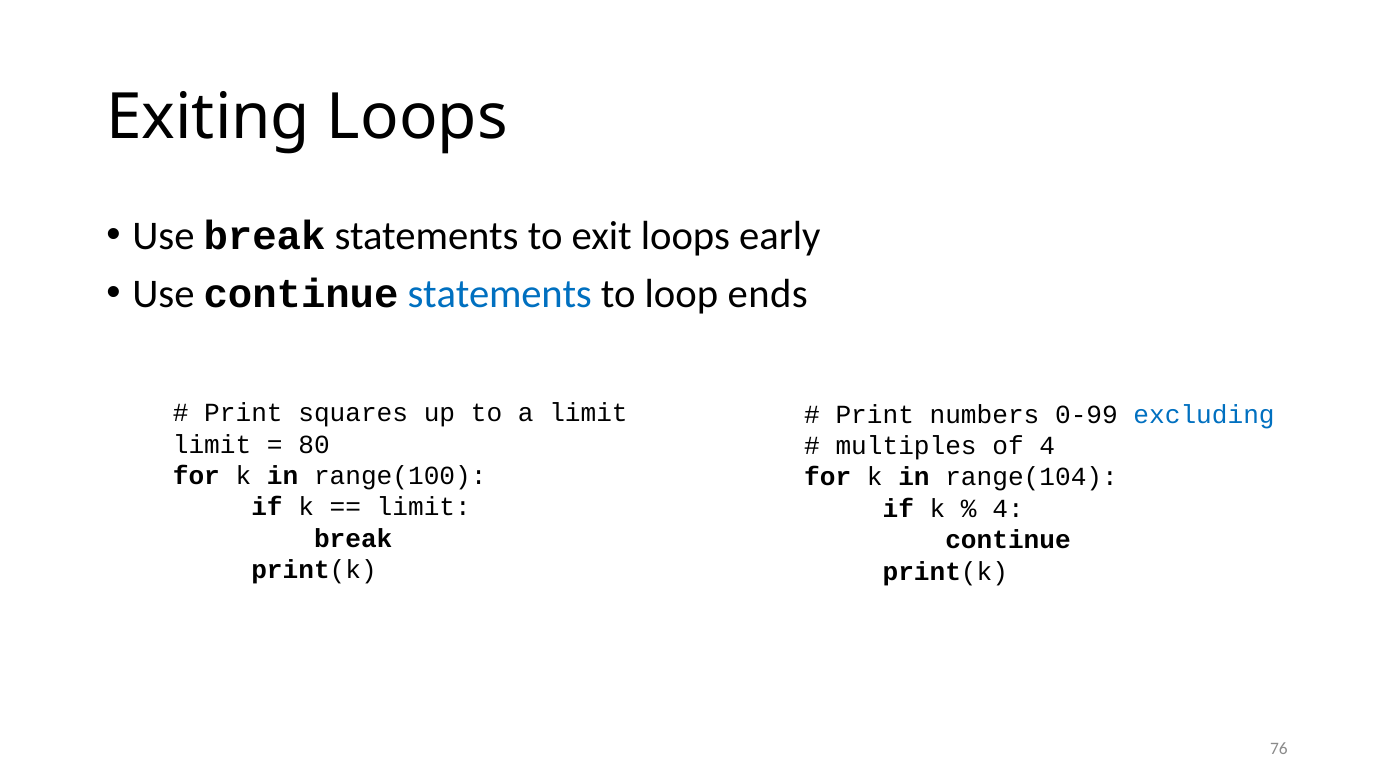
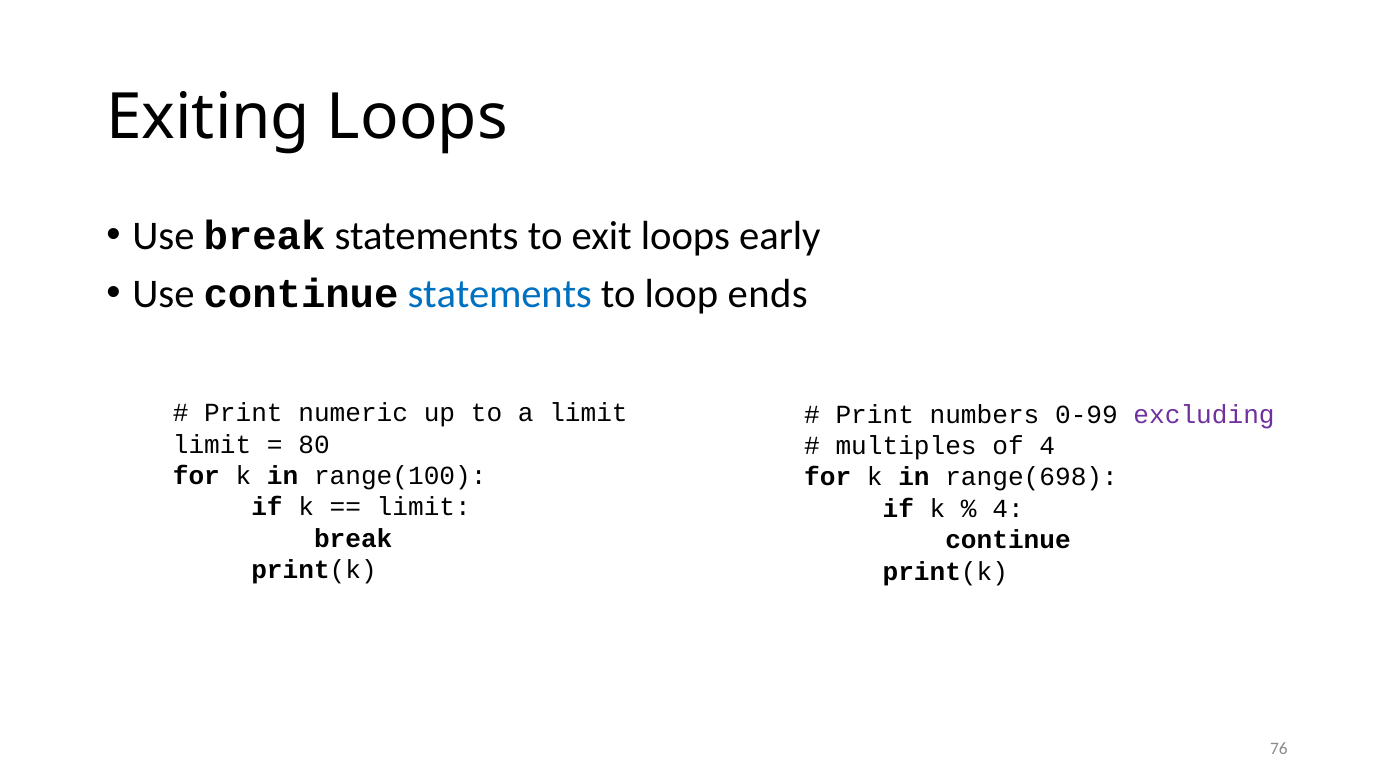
squares: squares -> numeric (353, 413)
excluding colour: blue -> purple (1204, 415)
range(104: range(104 -> range(698 (1032, 477)
